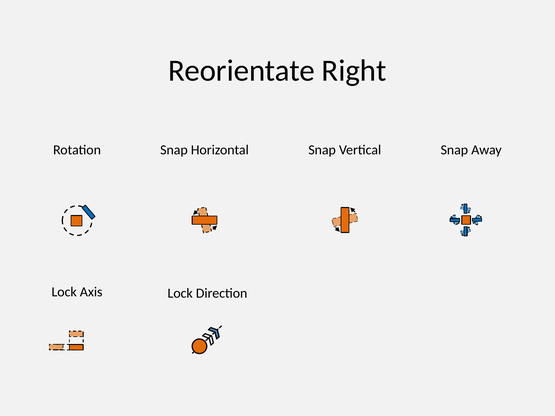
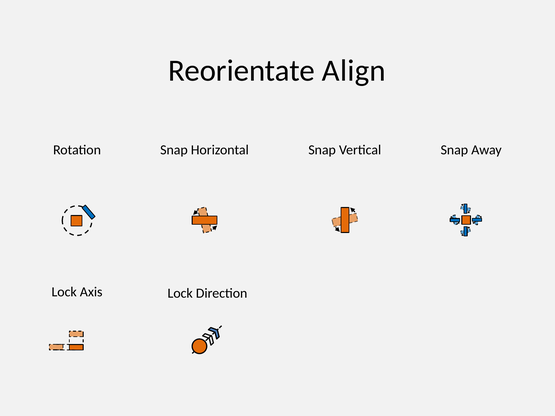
Right: Right -> Align (354, 71)
